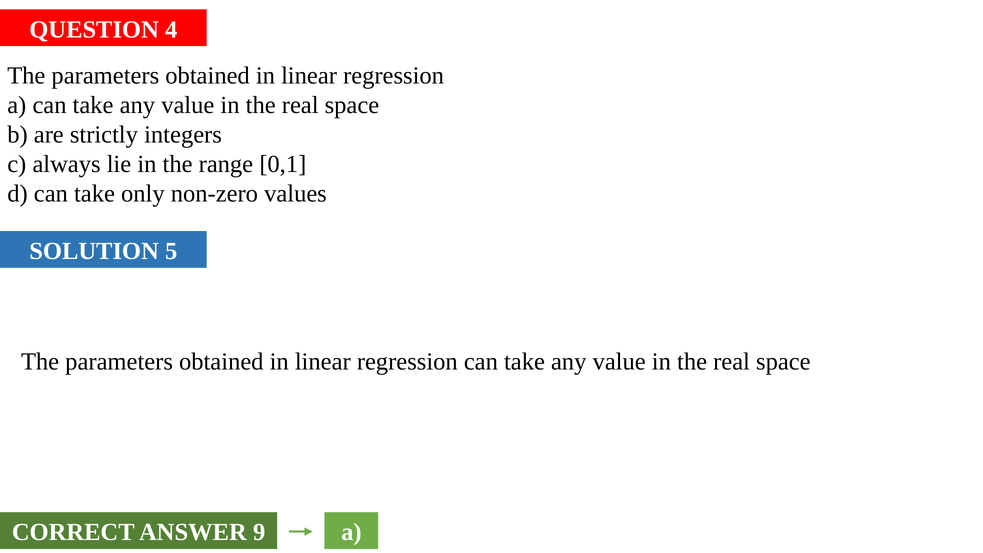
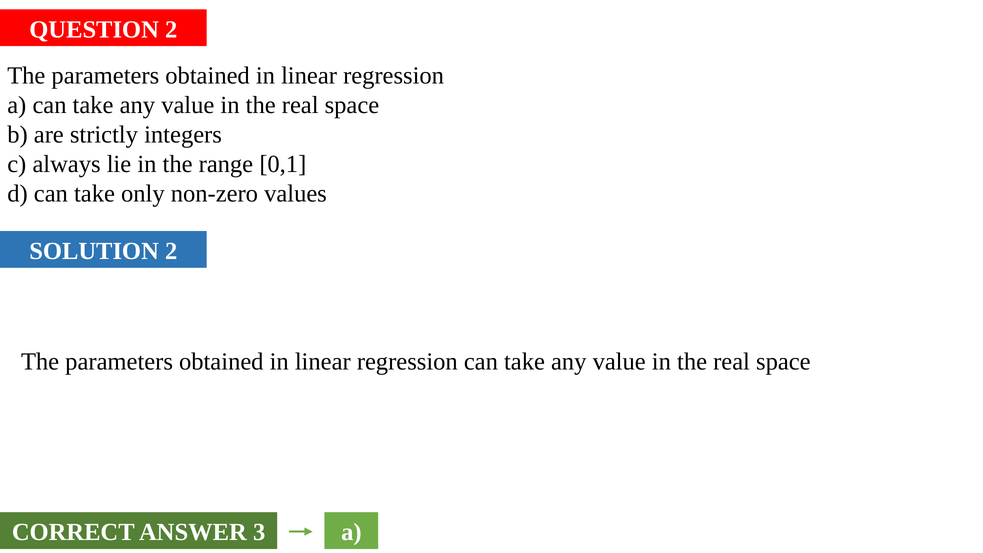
QUESTION 4: 4 -> 2 (171, 29)
SOLUTION 5: 5 -> 2 (171, 251)
9: 9 -> 3 (259, 532)
